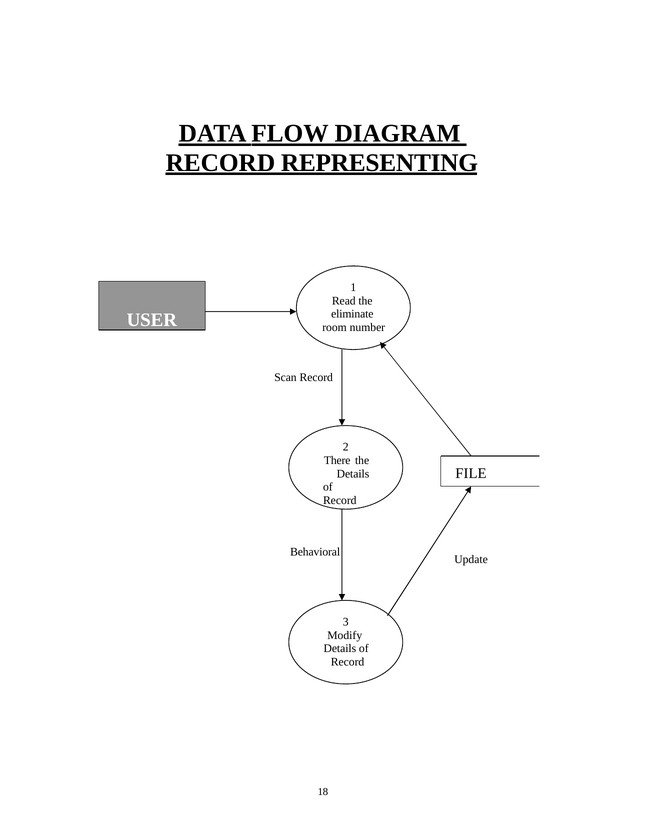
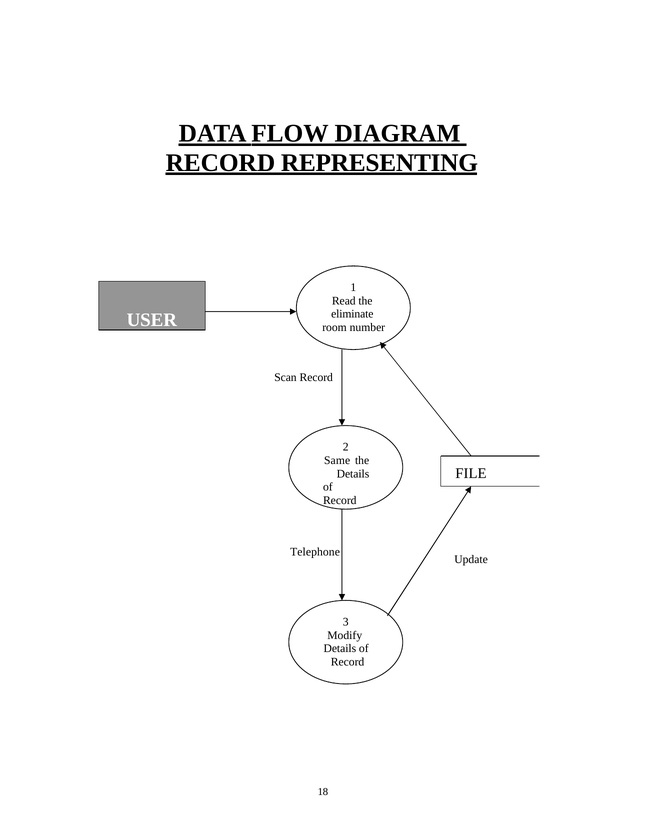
There: There -> Same (337, 460)
Behavioral: Behavioral -> Telephone (315, 552)
